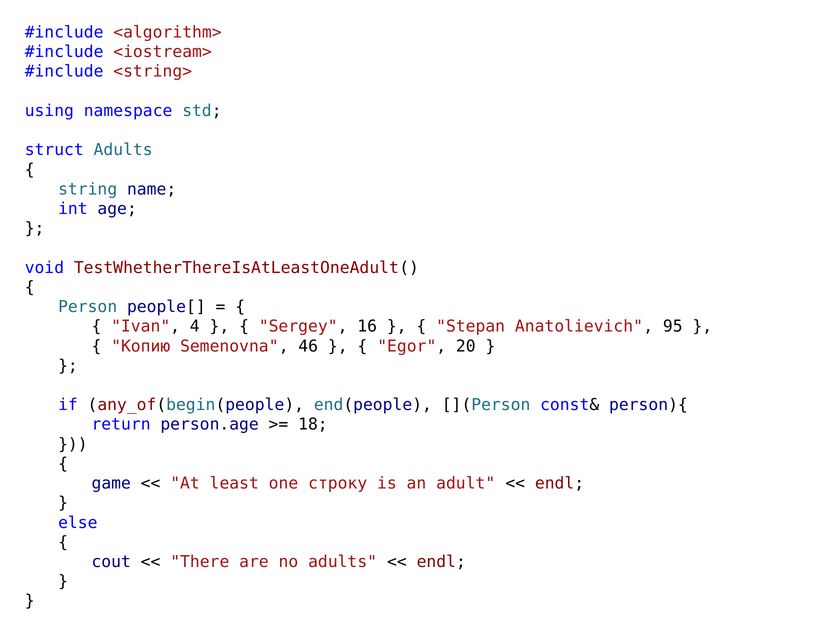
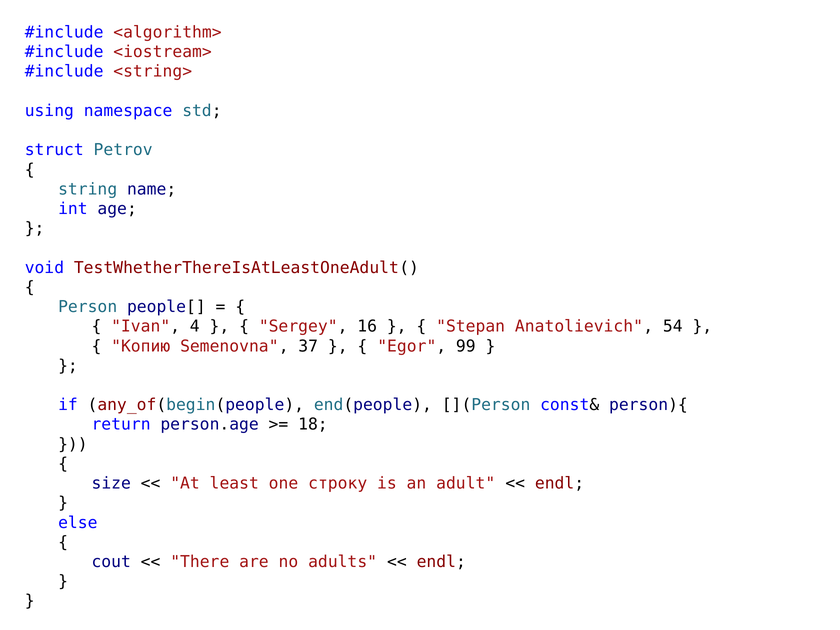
struct Adults: Adults -> Petrov (123, 150)
95: 95 -> 54 (673, 327)
46: 46 -> 37 (308, 346)
20: 20 -> 99 (466, 346)
game: game -> size (111, 483)
